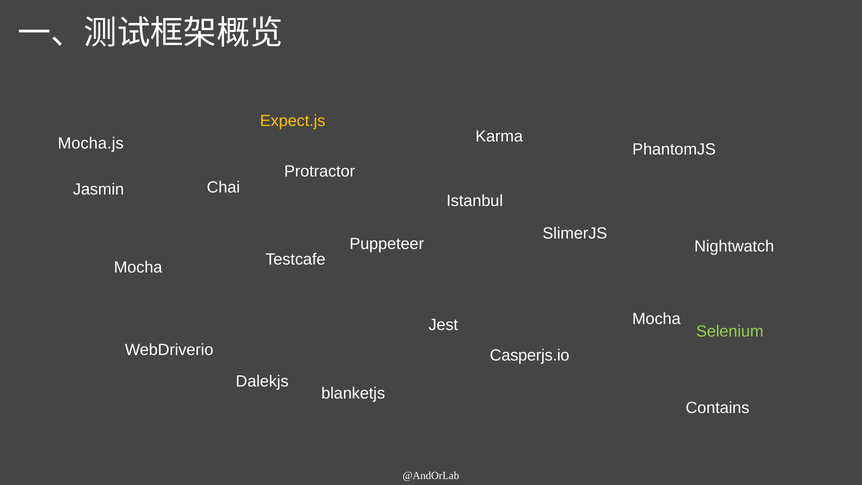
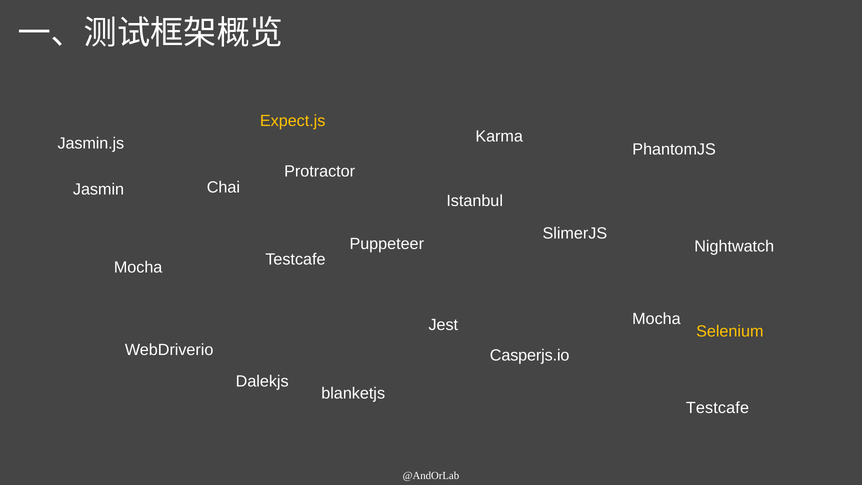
Mocha.js: Mocha.js -> Jasmin.js (91, 144)
Selenium colour: light green -> yellow (730, 331)
Contains: Contains -> Testcafe (717, 408)
